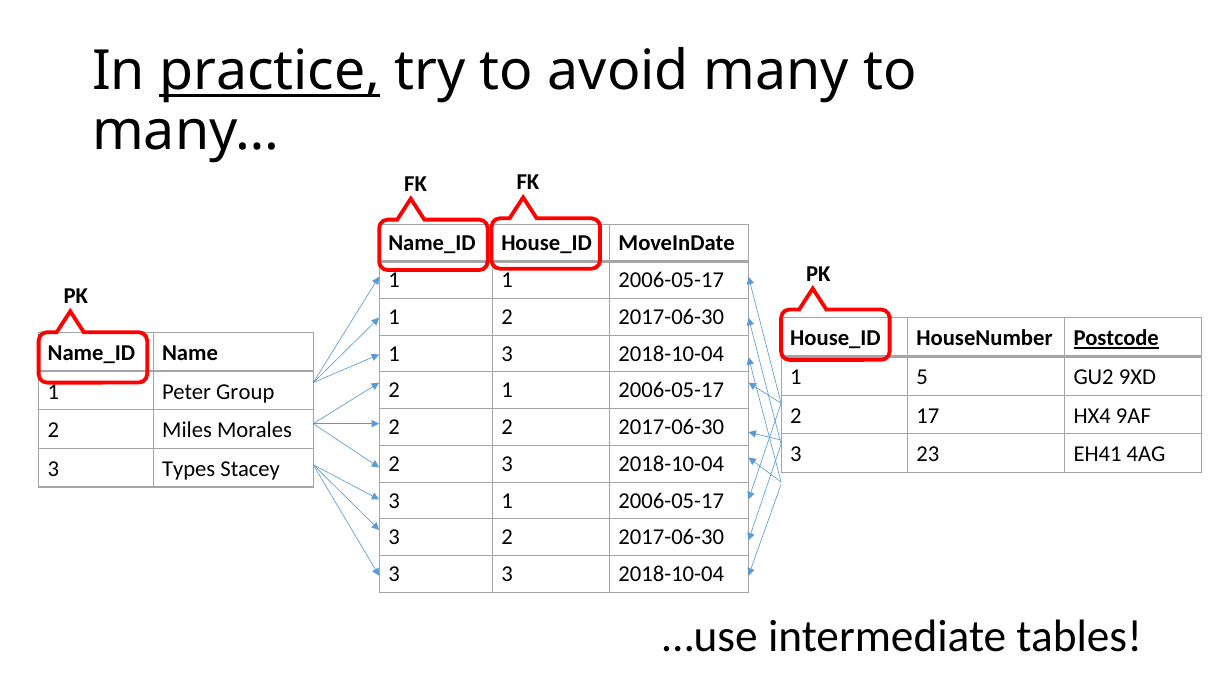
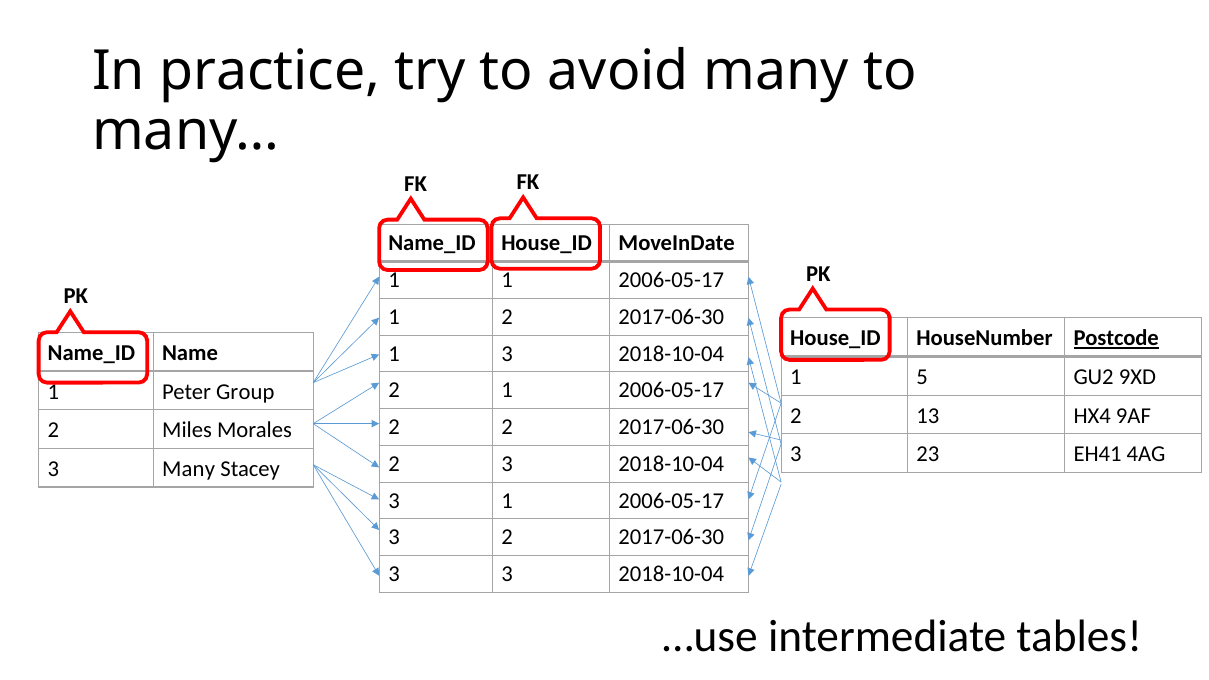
practice underline: present -> none (270, 72)
17: 17 -> 13 (928, 416)
3 Types: Types -> Many (189, 469)
